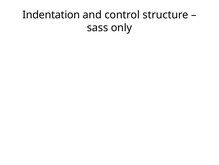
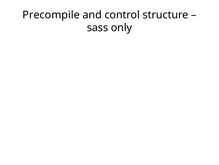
Indentation: Indentation -> Precompile (51, 15)
